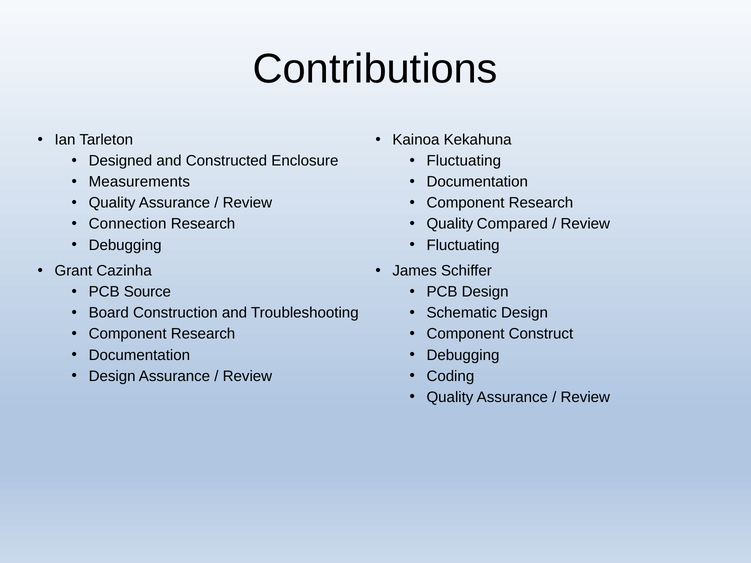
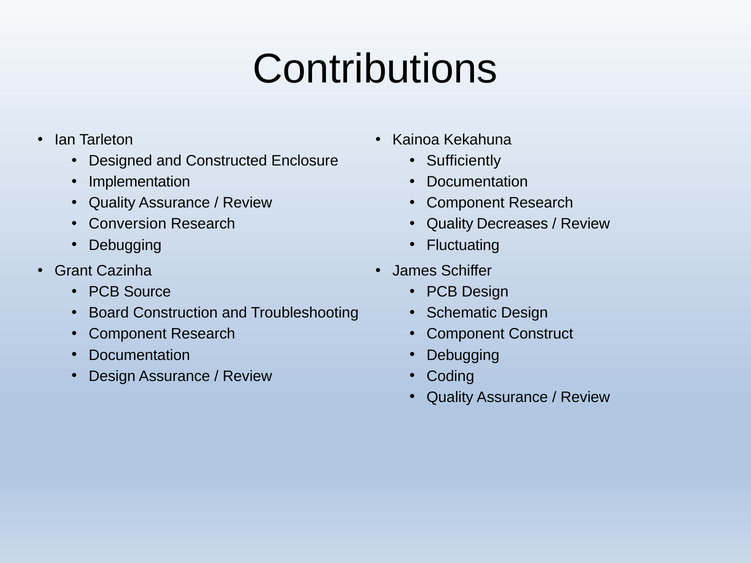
Fluctuating: Fluctuating -> Sufficiently (464, 161)
Measurements: Measurements -> Implementation (139, 182)
Connection: Connection -> Conversion (128, 224)
Compared: Compared -> Decreases (512, 224)
